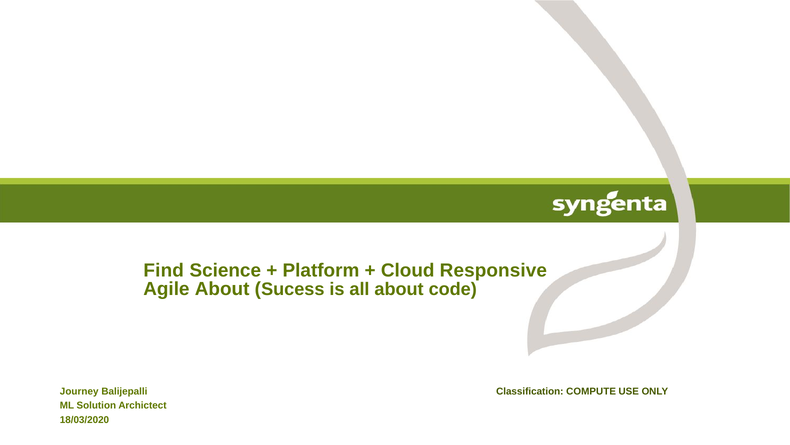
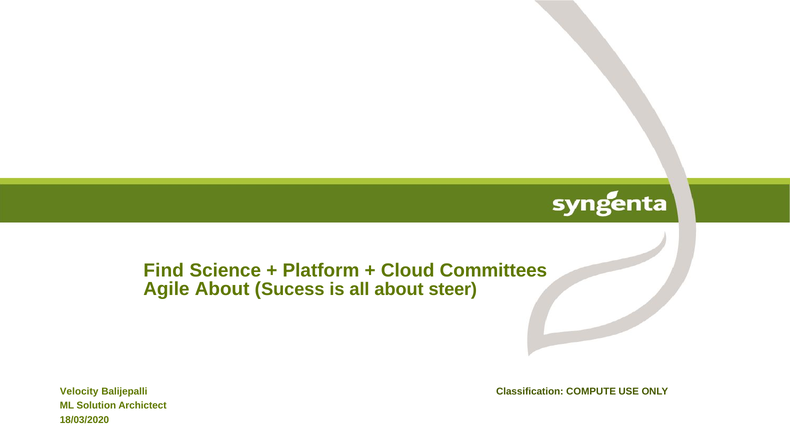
Responsive: Responsive -> Committees (493, 270)
code: code -> steer (453, 289)
Journey: Journey -> Velocity (79, 391)
